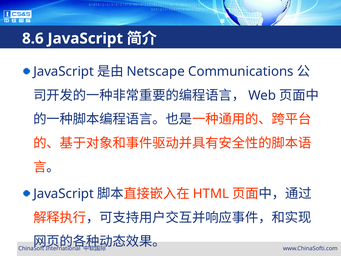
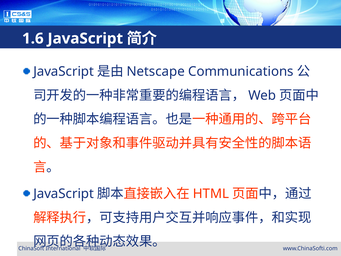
8.6: 8.6 -> 1.6 (33, 38)
